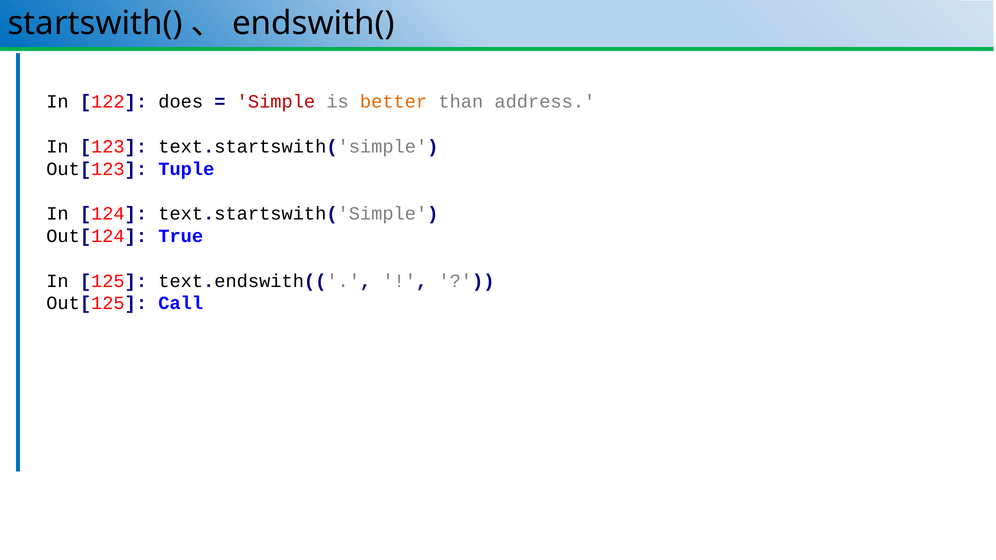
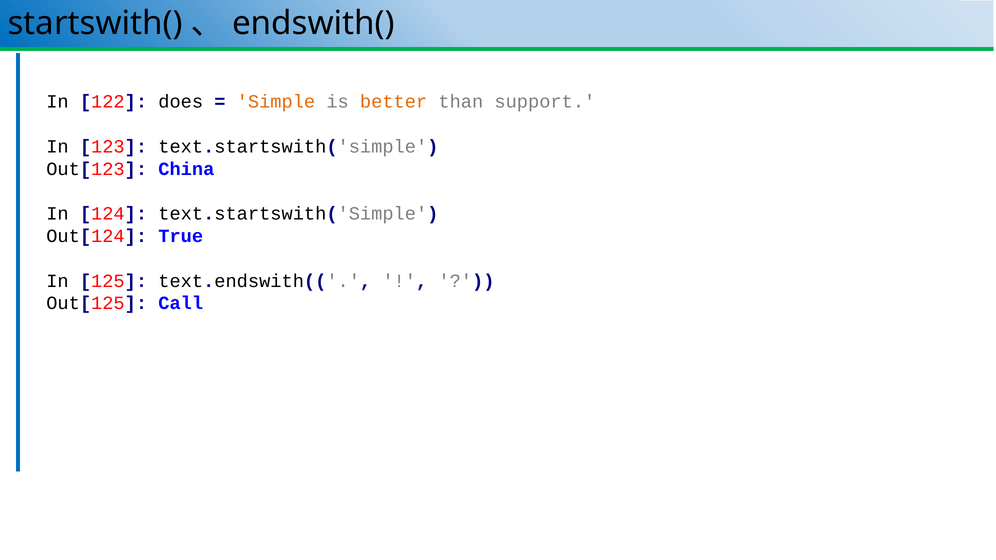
Simple colour: red -> orange (276, 102)
address: address -> support (545, 102)
Tuple: Tuple -> China (186, 169)
